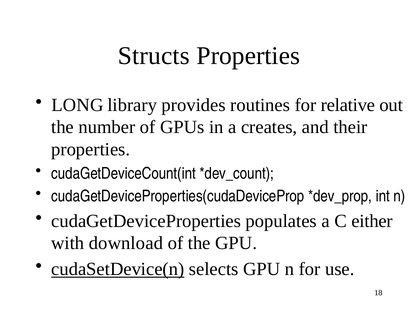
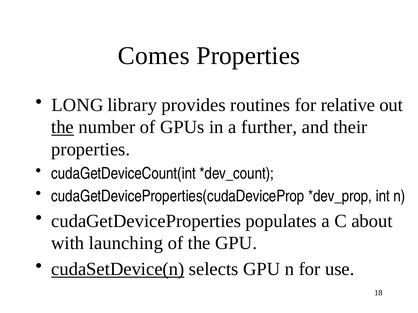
Structs: Structs -> Comes (154, 56)
the underline: none -> present (63, 127)
creates: creates -> further (269, 127)
either: either -> about (372, 221)
download: download -> launching (126, 244)
